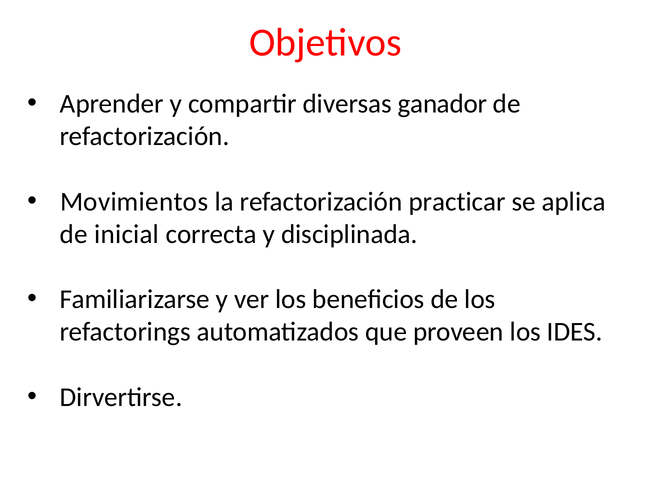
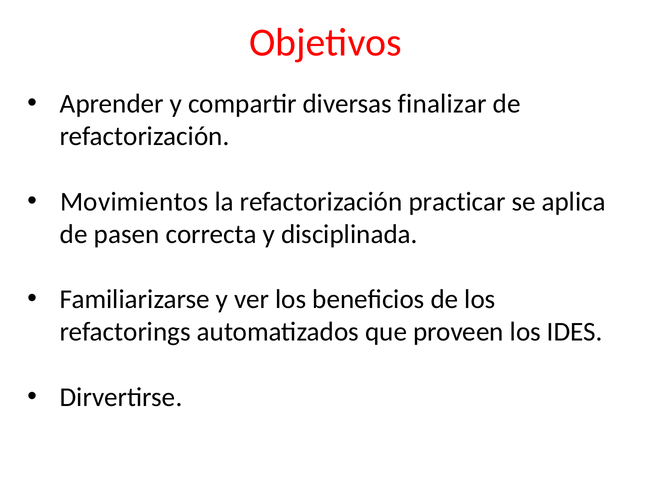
ganador: ganador -> finalizar (442, 104)
inicial: inicial -> pasen (127, 234)
